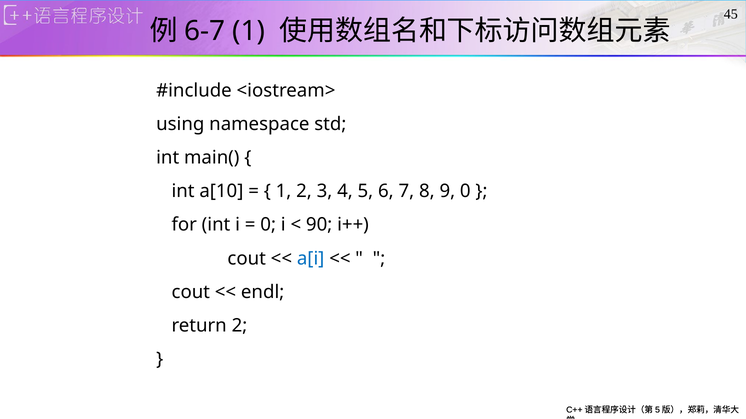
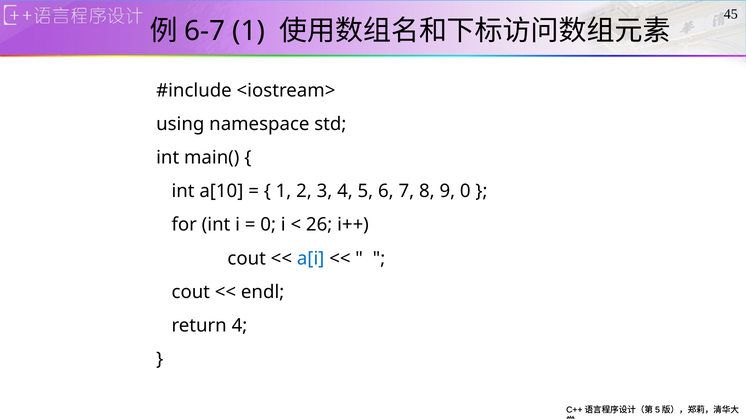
90: 90 -> 26 (319, 225)
return 2: 2 -> 4 (239, 326)
